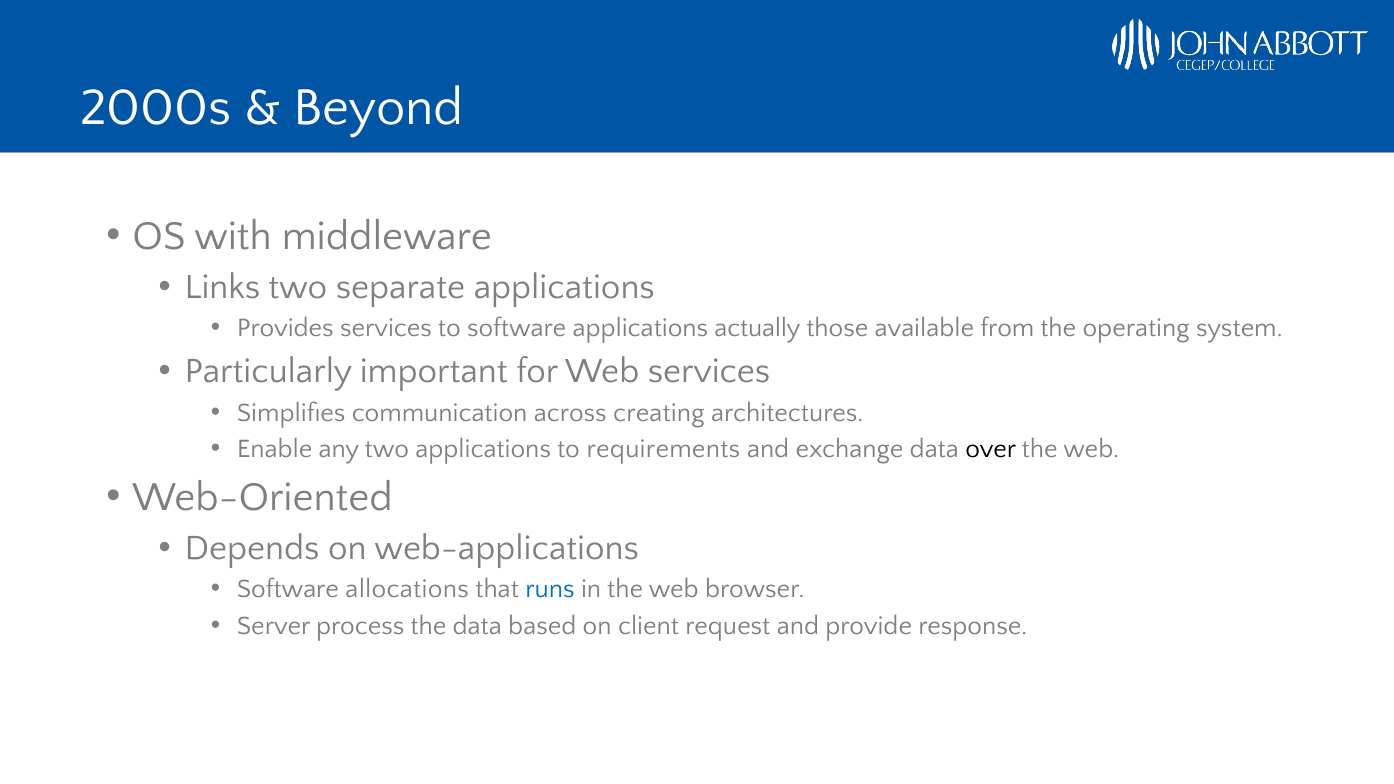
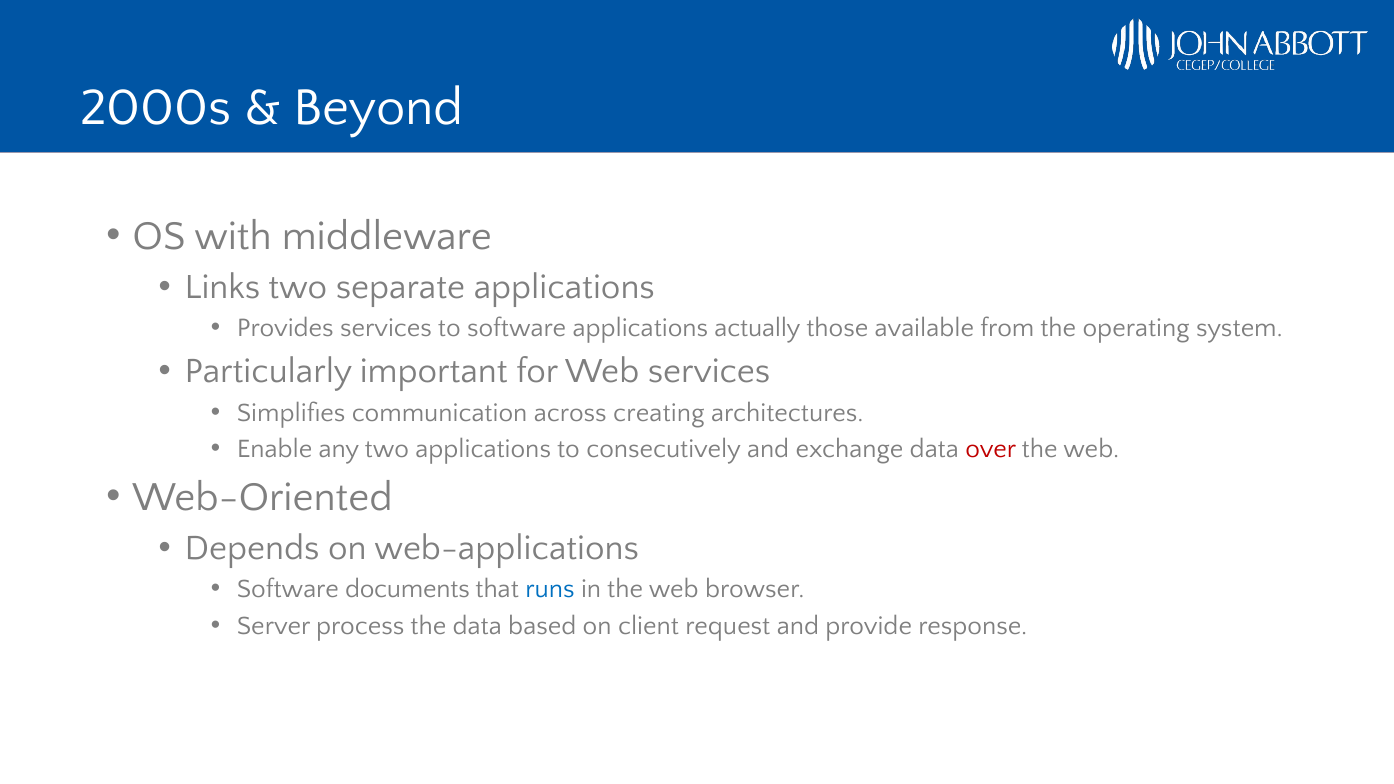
requirements: requirements -> consecutively (664, 449)
over colour: black -> red (991, 449)
allocations: allocations -> documents (407, 589)
